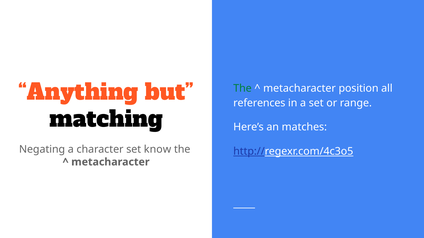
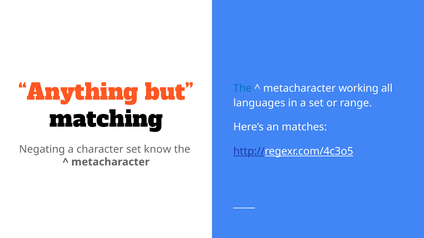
The colour: green -> blue (242, 89)
position: position -> working (359, 89)
references: references -> languages (259, 103)
